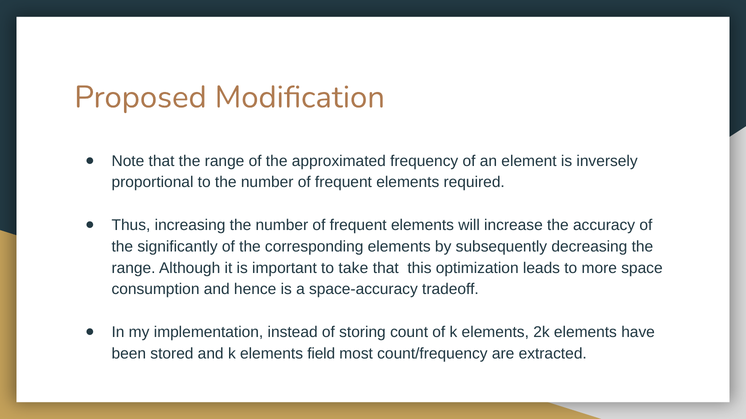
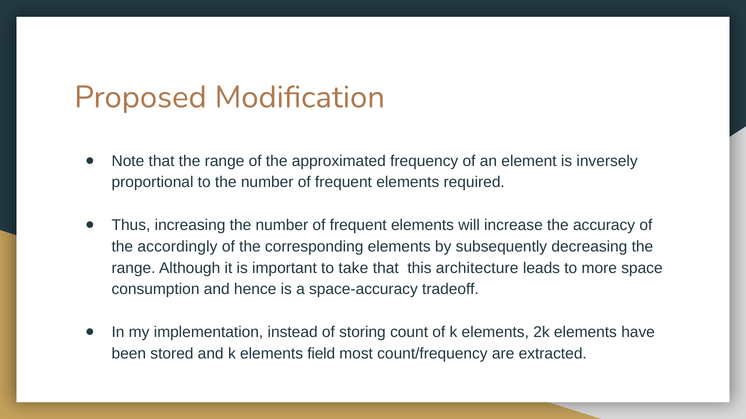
significantly: significantly -> accordingly (177, 247)
optimization: optimization -> architecture (477, 268)
